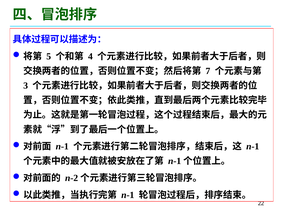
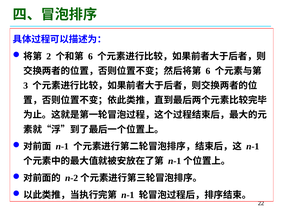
5: 5 -> 2 (49, 56)
4: 4 -> 6 (90, 56)
7: 7 -> 6 (208, 71)
